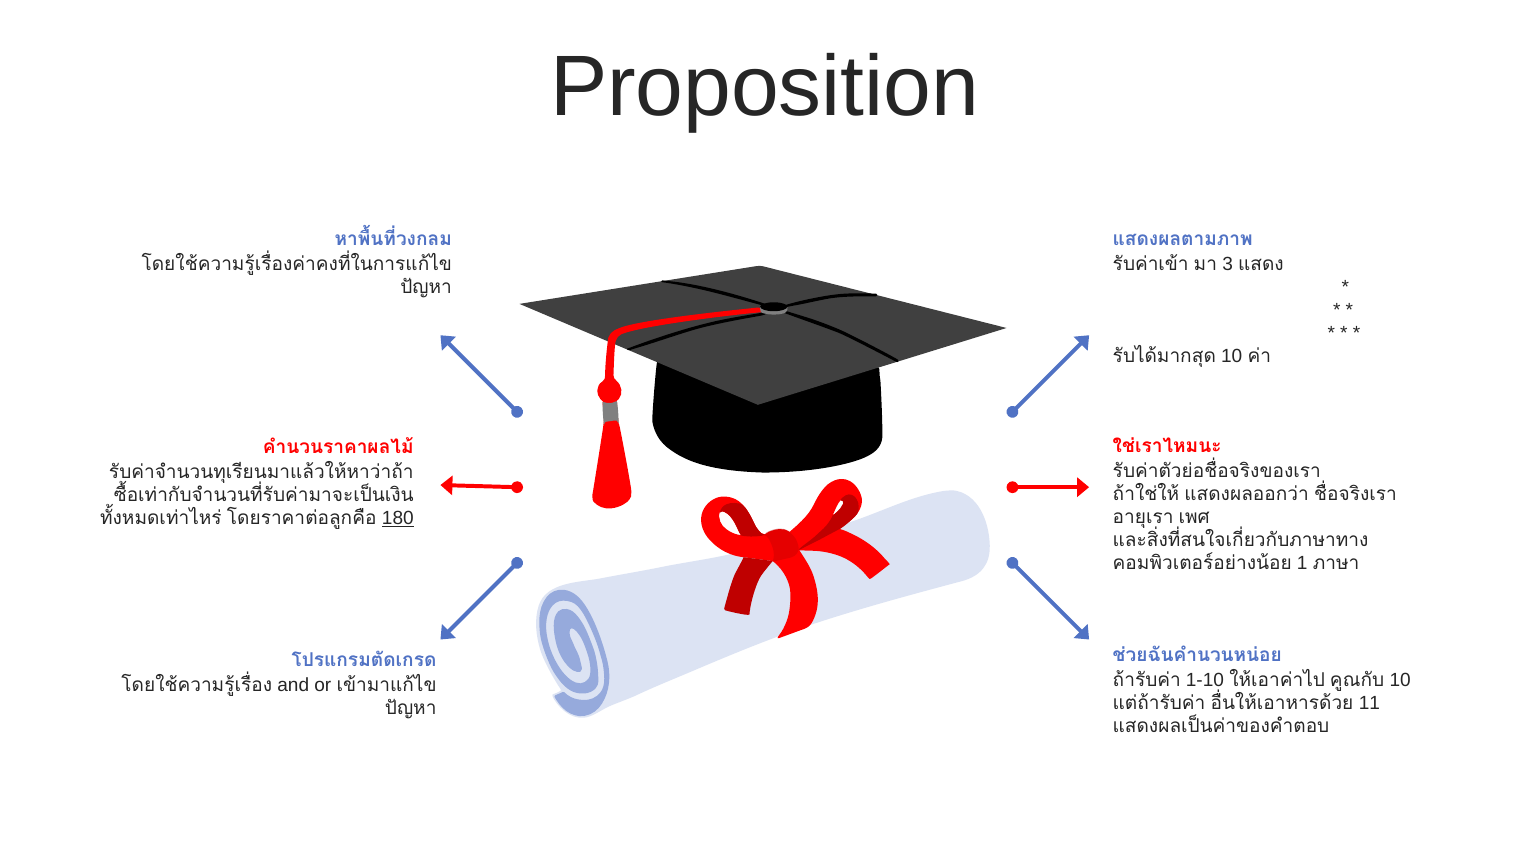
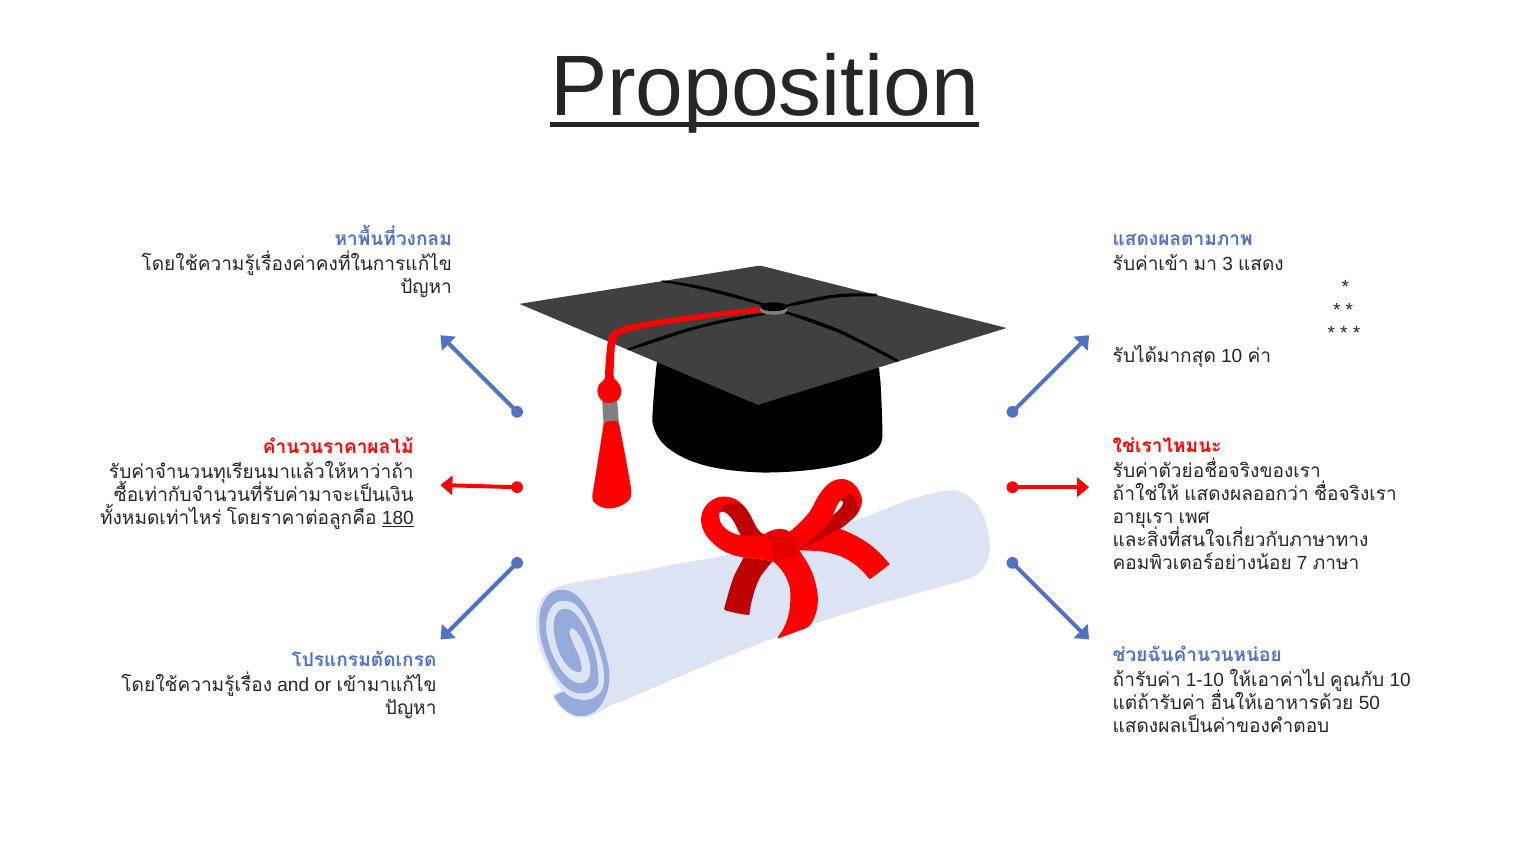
Proposition underline: none -> present (765, 87)
1: 1 -> 7 (1302, 563)
11: 11 -> 50 (1369, 704)
